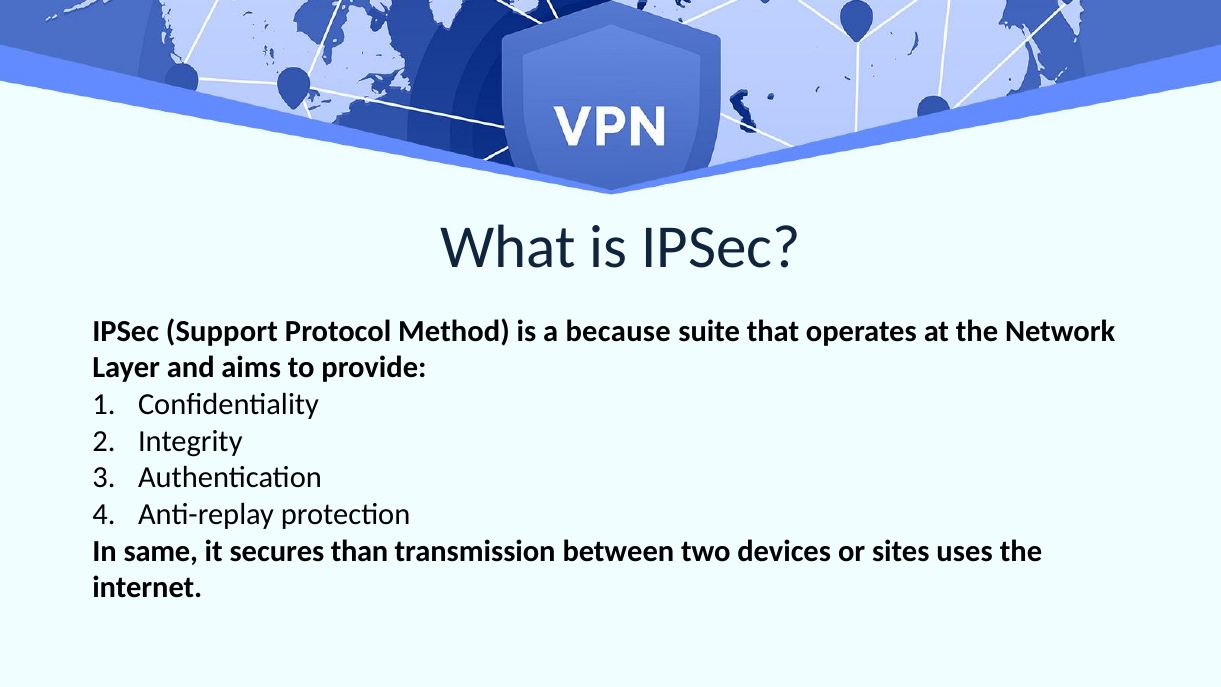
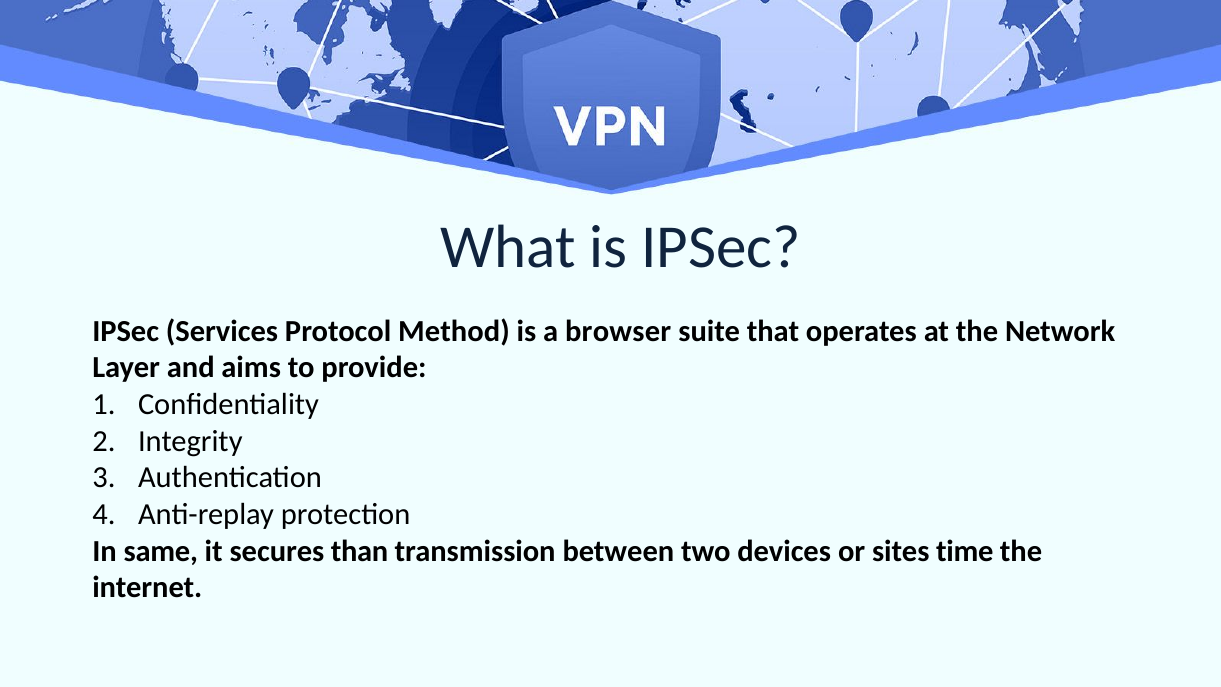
Support: Support -> Services (222, 331)
because: because -> browser (618, 331)
uses: uses -> time (965, 551)
